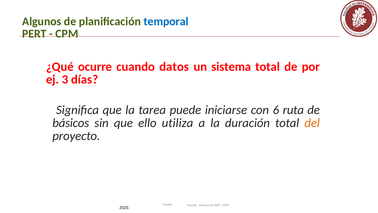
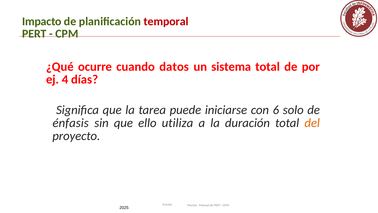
Algunos: Algunos -> Impacto (42, 22)
temporal colour: blue -> red (166, 22)
3: 3 -> 4 (65, 79)
ruta: ruta -> solo (293, 110)
básicos: básicos -> énfasis (71, 123)
